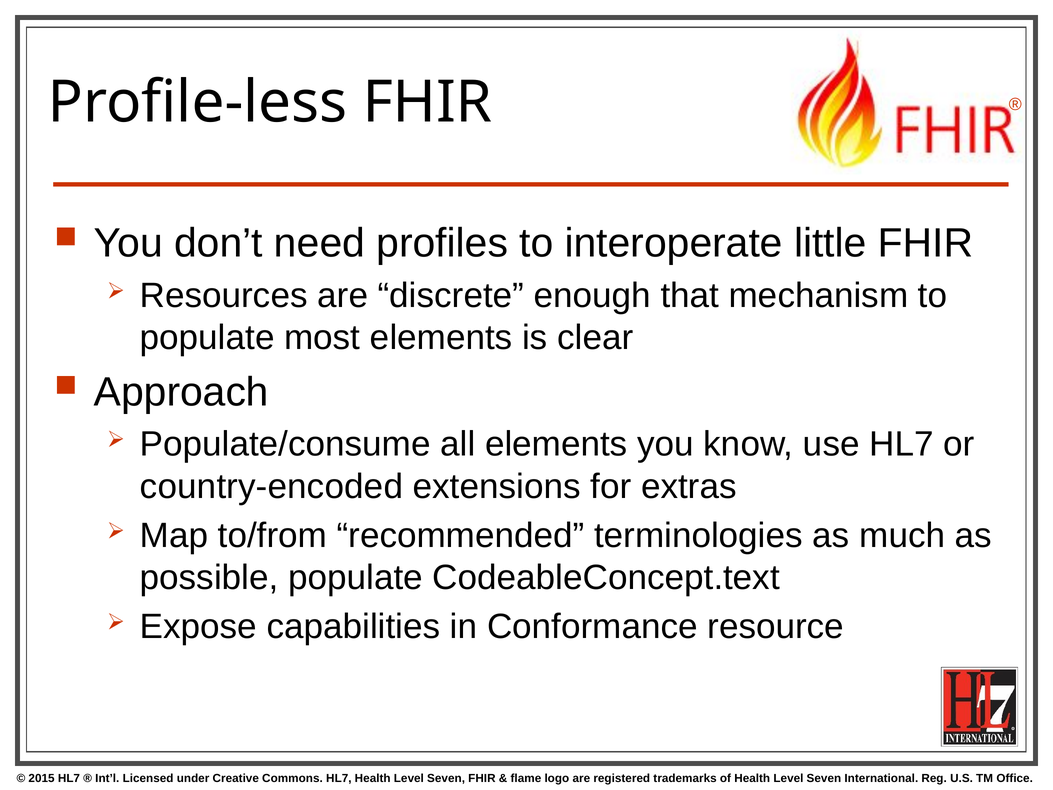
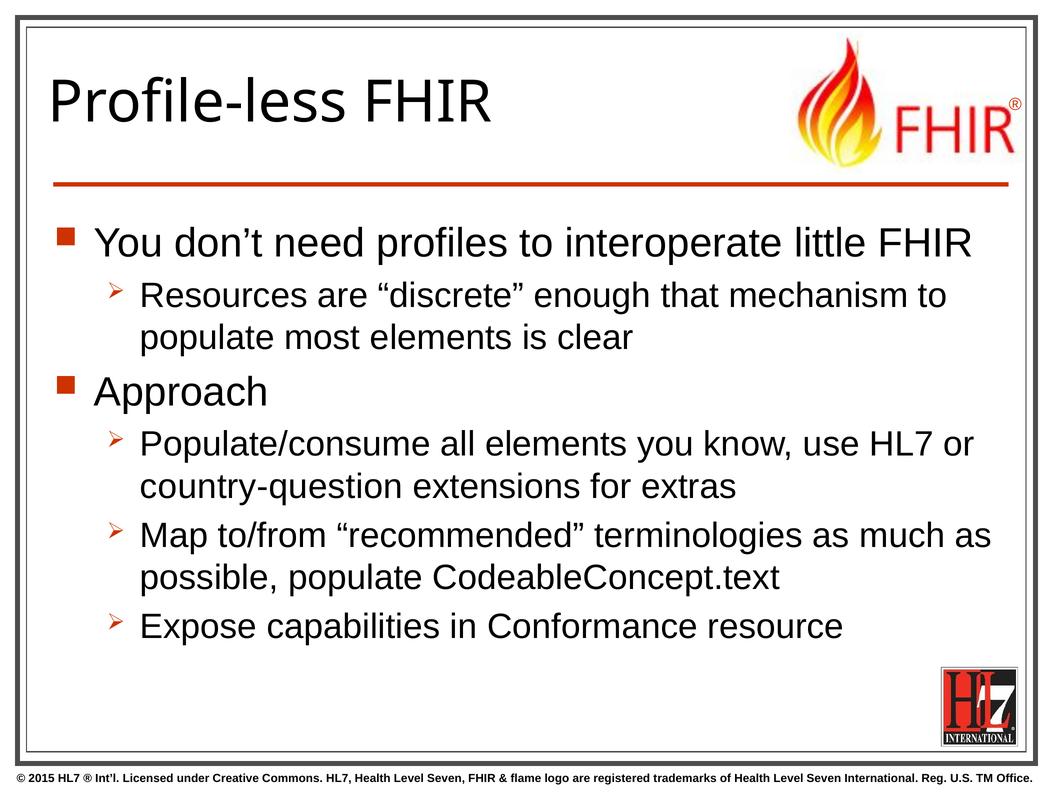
country-encoded: country-encoded -> country-question (271, 486)
